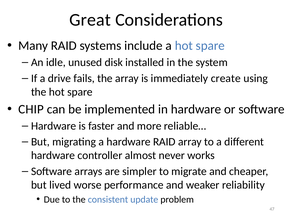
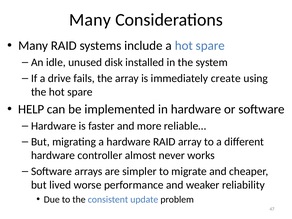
Great: Great -> Many (90, 20)
CHIP: CHIP -> HELP (31, 109)
